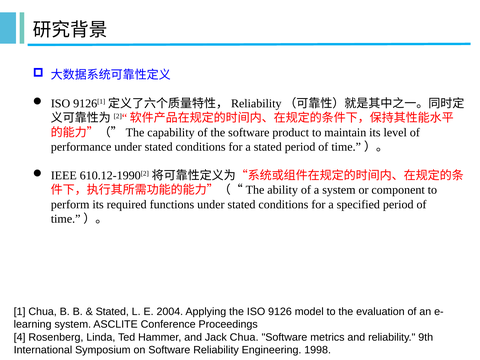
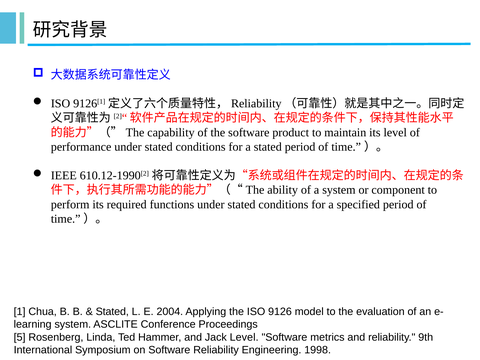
4: 4 -> 5 (20, 337)
Jack Chua: Chua -> Level (244, 337)
